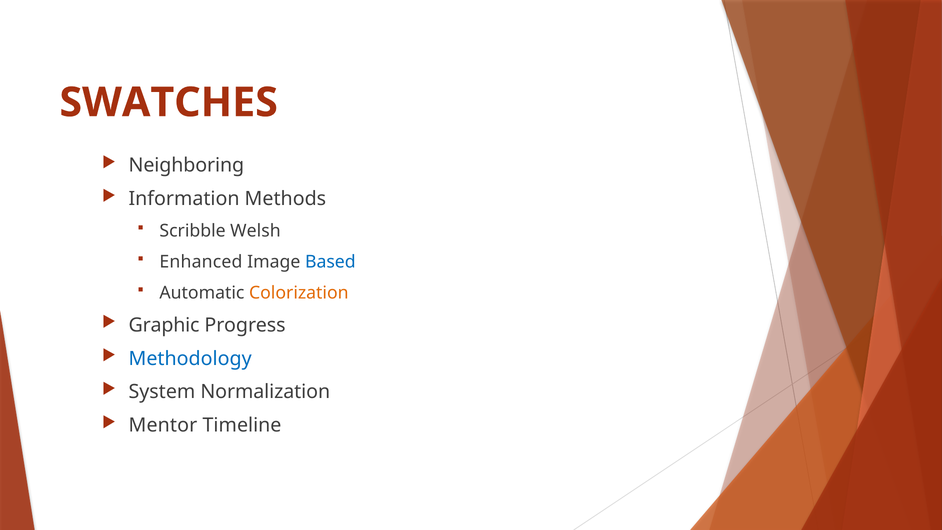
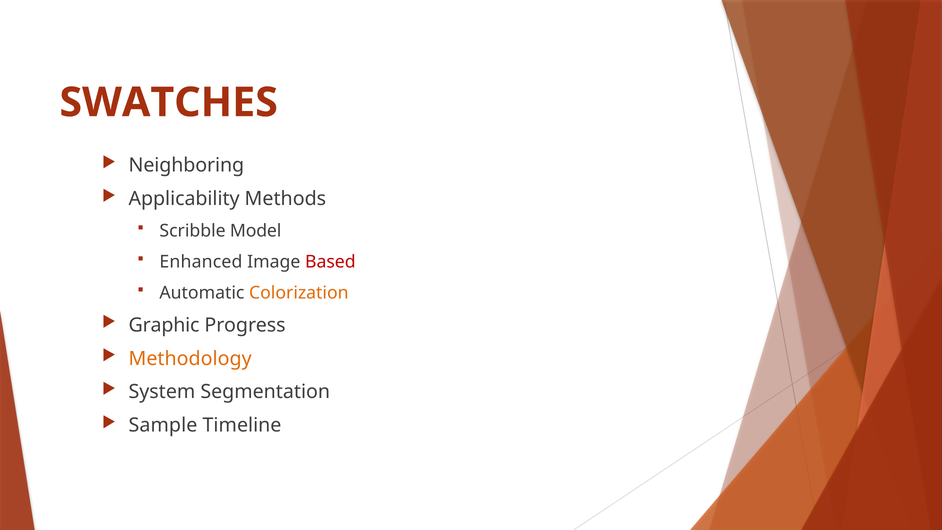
Information: Information -> Applicability (184, 199)
Welsh: Welsh -> Model (256, 231)
Based colour: blue -> red (330, 262)
Methodology colour: blue -> orange (190, 359)
Normalization: Normalization -> Segmentation (265, 392)
Mentor: Mentor -> Sample (163, 425)
